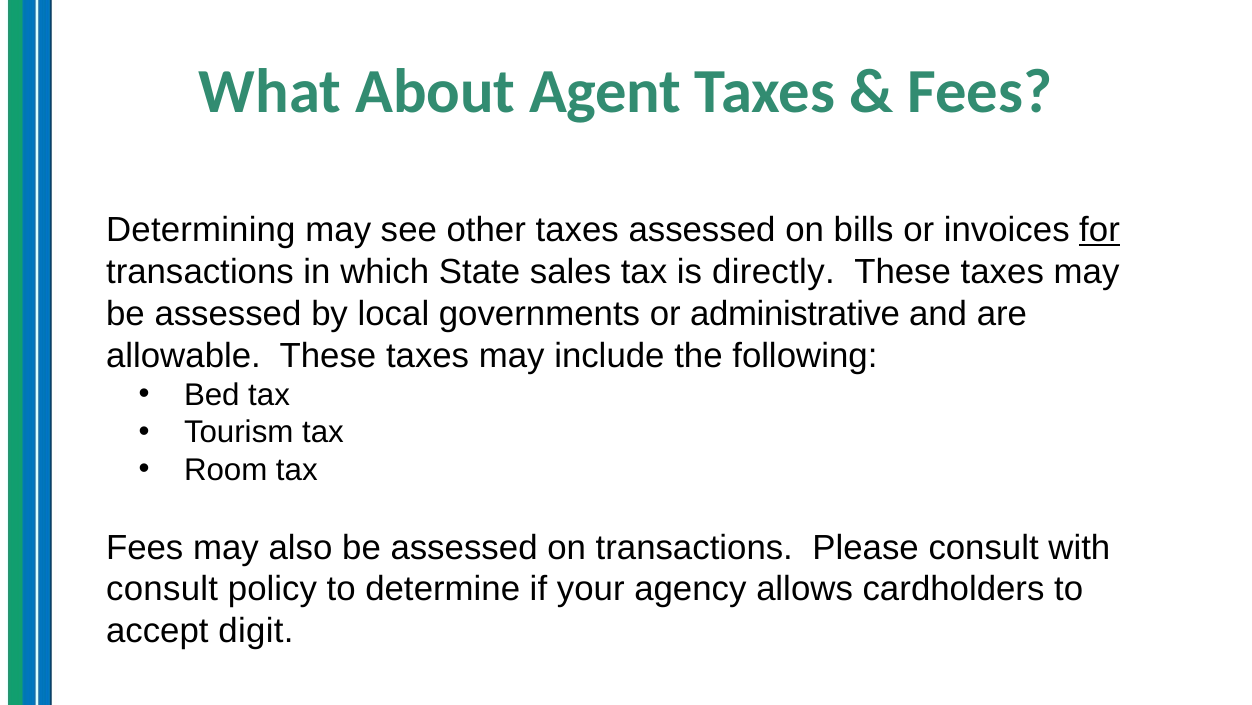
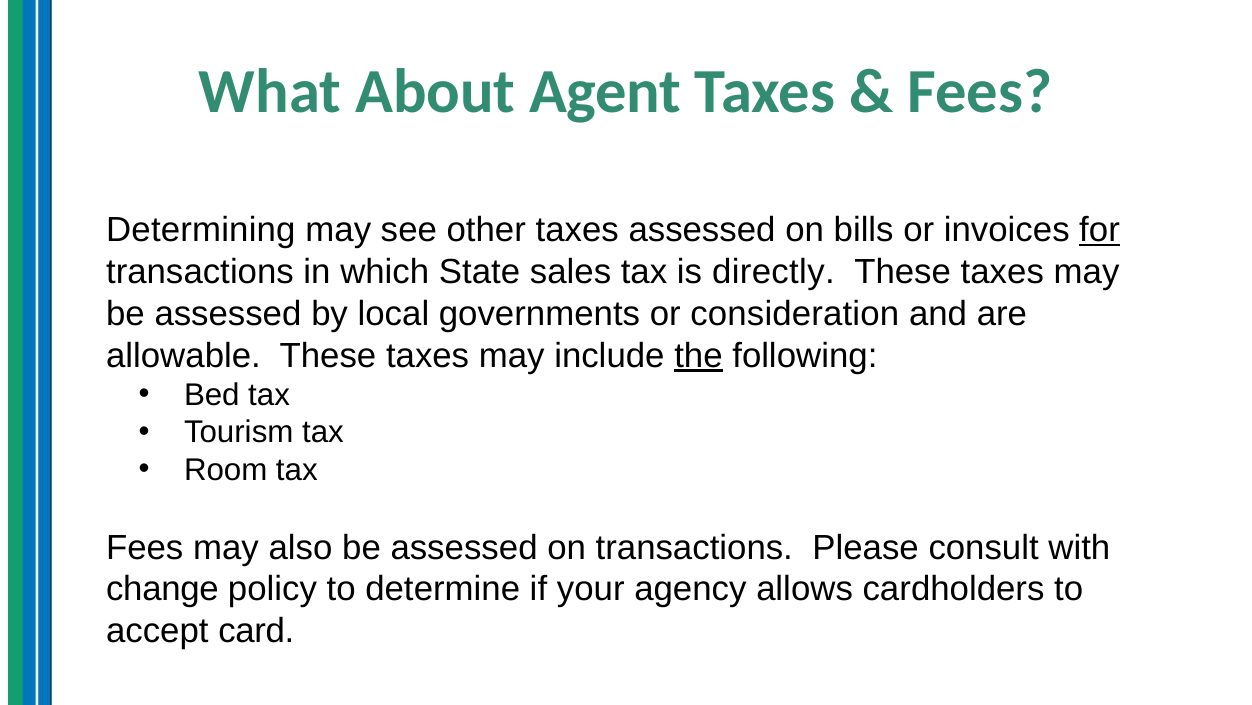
administrative: administrative -> consideration (795, 313)
the underline: none -> present (699, 355)
consult: consult -> change (162, 589)
digit: digit -> card (256, 631)
